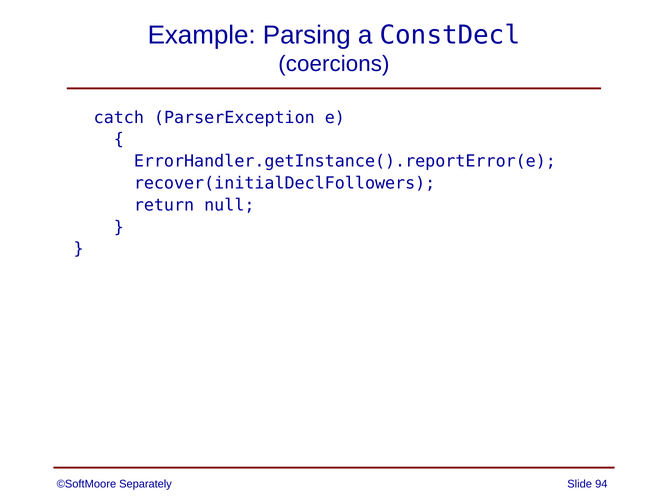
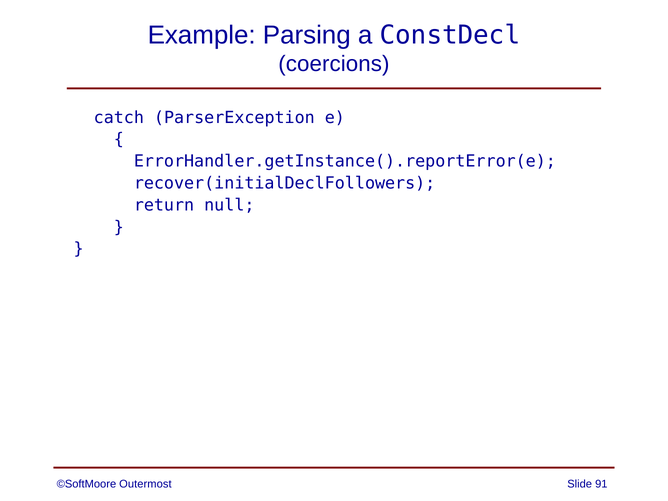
Separately: Separately -> Outermost (145, 484)
94: 94 -> 91 (601, 484)
